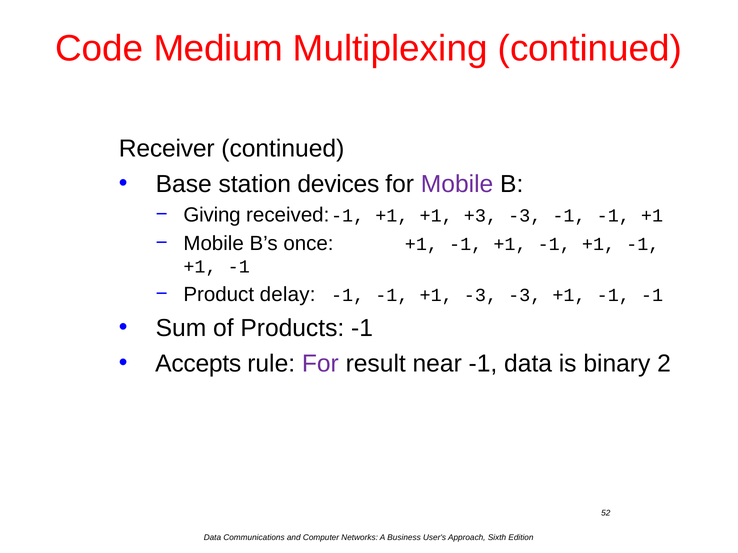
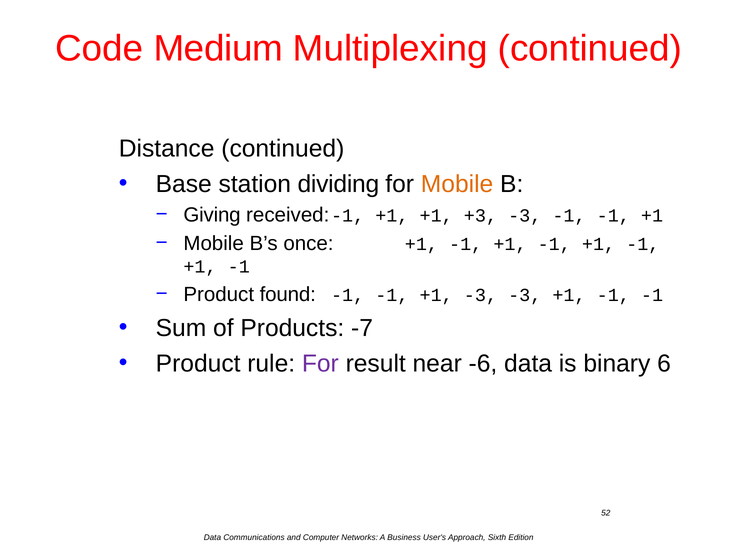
Receiver: Receiver -> Distance (167, 149)
devices: devices -> dividing (338, 184)
Mobile colour: purple -> orange (457, 184)
delay: delay -> found (288, 295)
Products -1: -1 -> -7 (362, 328)
Accepts: Accepts -> Product (198, 364)
near -1: -1 -> -6 (483, 364)
2: 2 -> 6 (664, 364)
